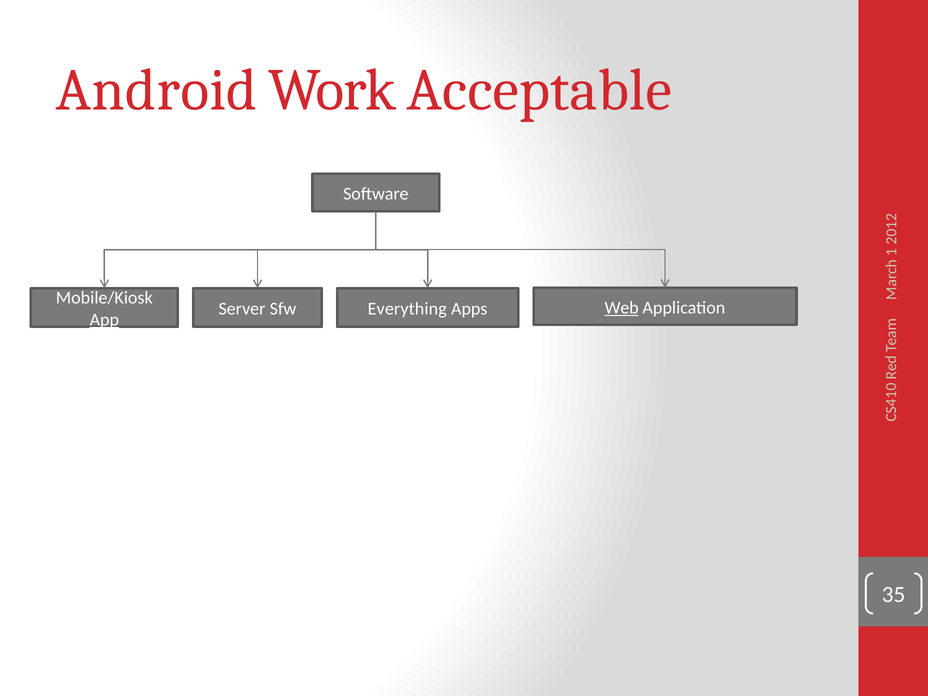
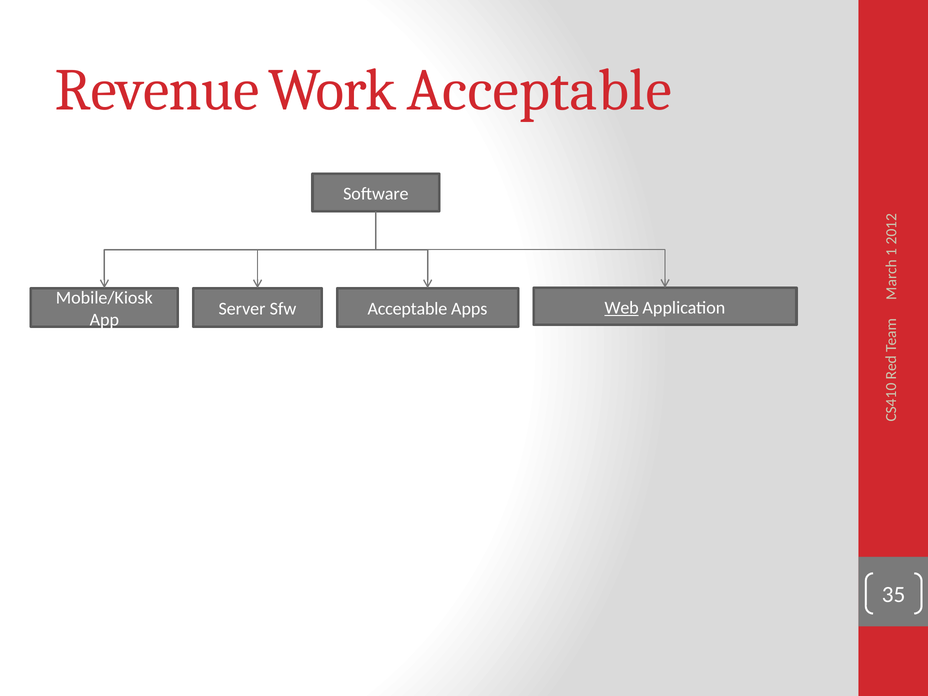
Android: Android -> Revenue (157, 90)
Sfw Everything: Everything -> Acceptable (407, 309)
App underline: present -> none (104, 320)
